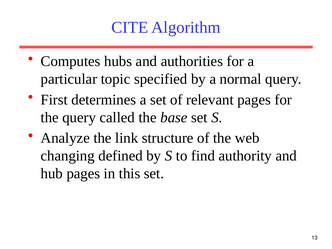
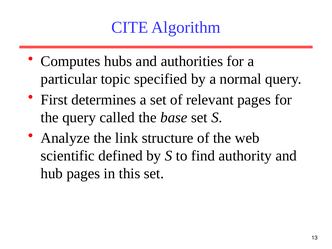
changing: changing -> scientific (68, 156)
